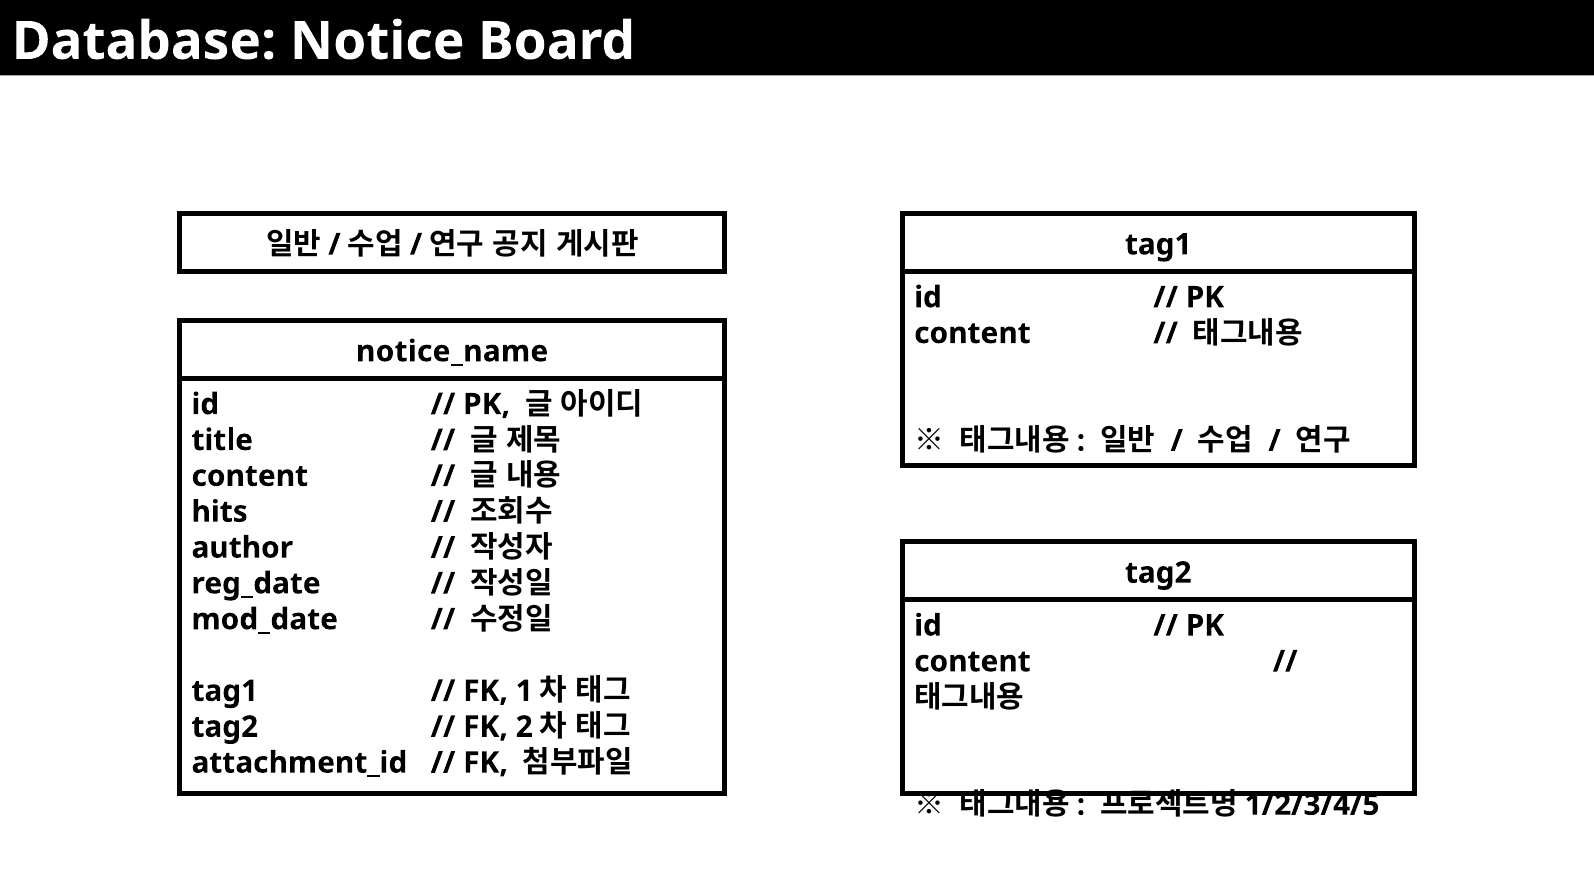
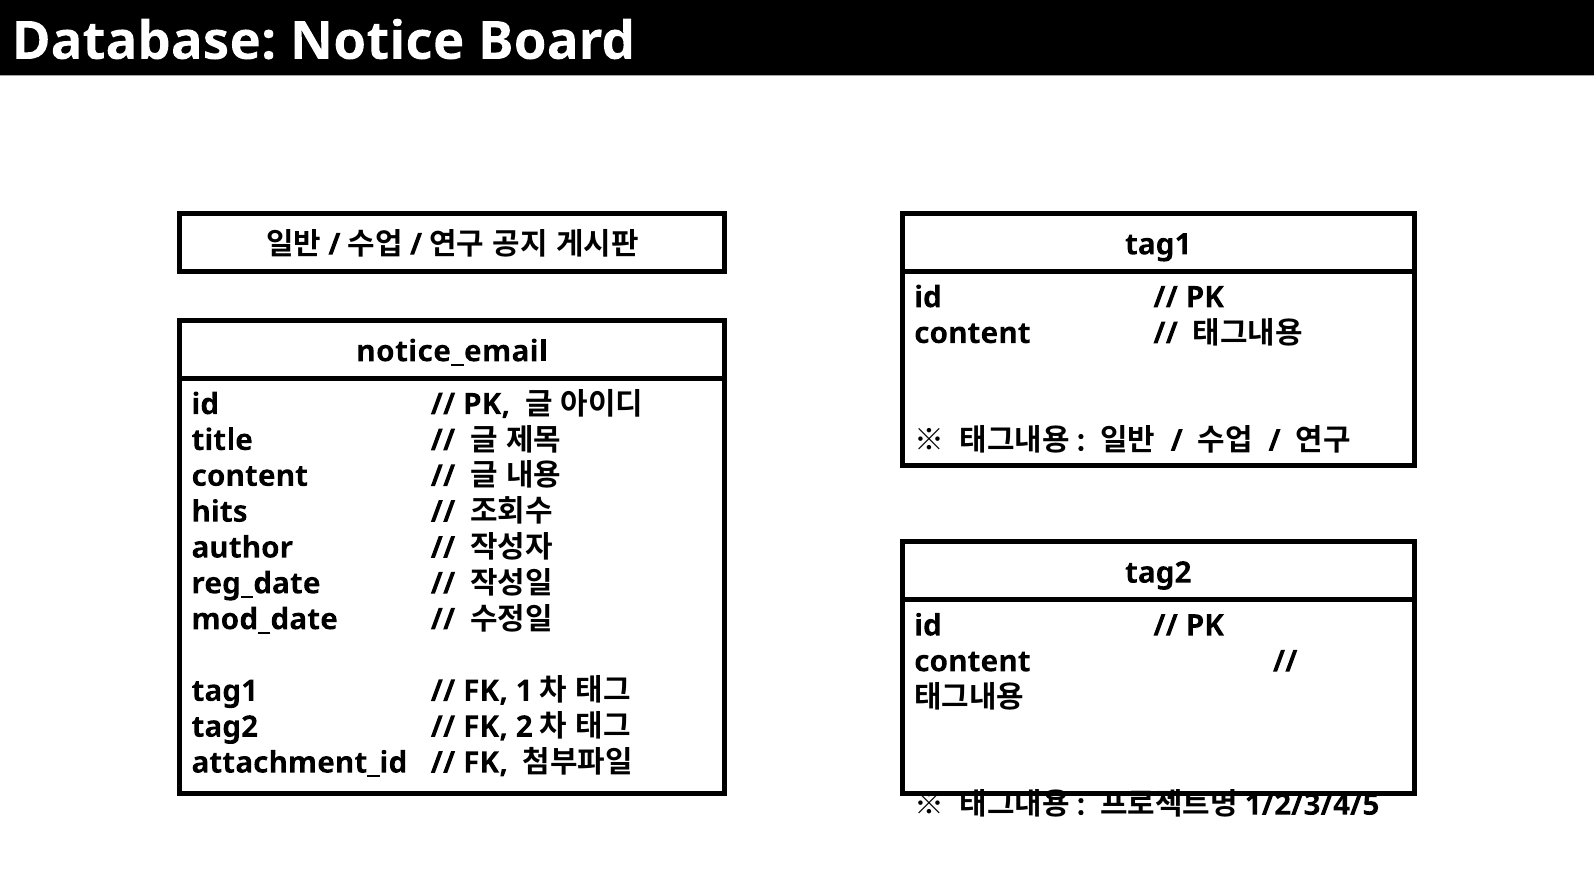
notice_name: notice_name -> notice_email (452, 352)
